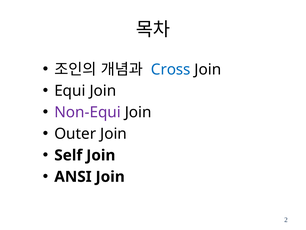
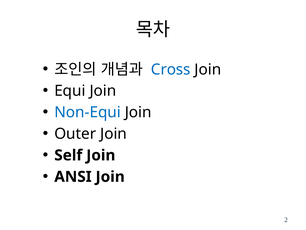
Non-Equi colour: purple -> blue (88, 112)
